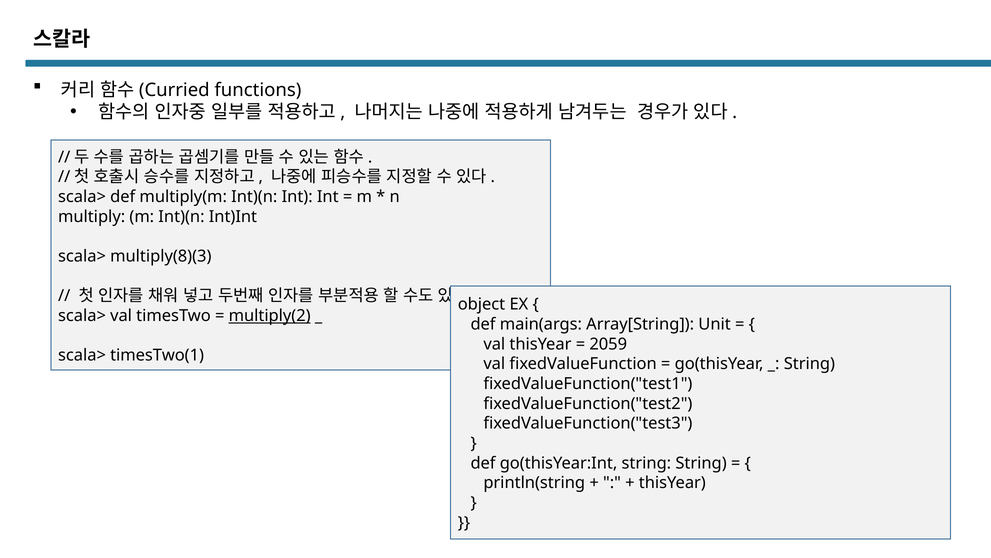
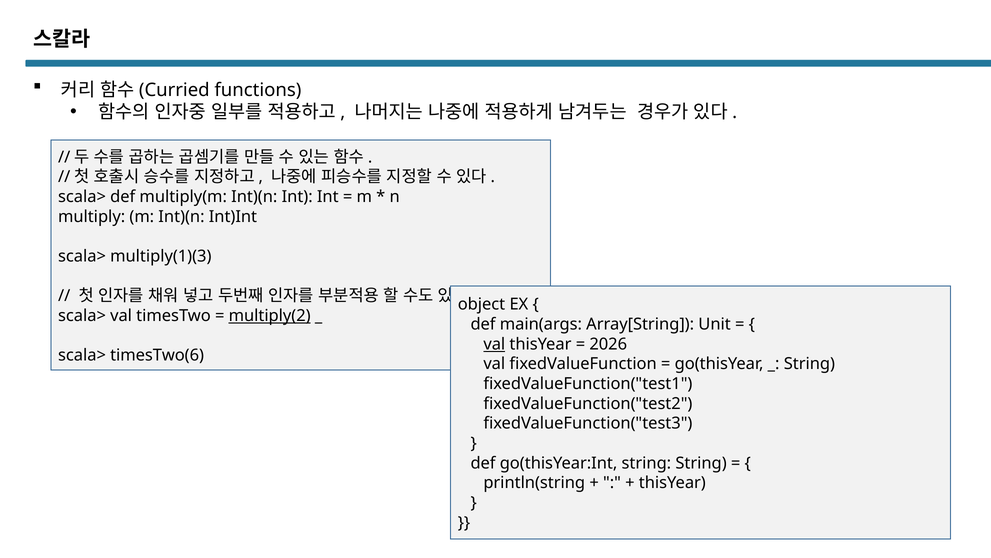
multiply(8)(3: multiply(8)(3 -> multiply(1)(3 (161, 256)
val underline: none -> present (494, 344)
2059: 2059 -> 2026 (608, 344)
timesTwo(1: timesTwo(1 -> timesTwo(6 (157, 355)
